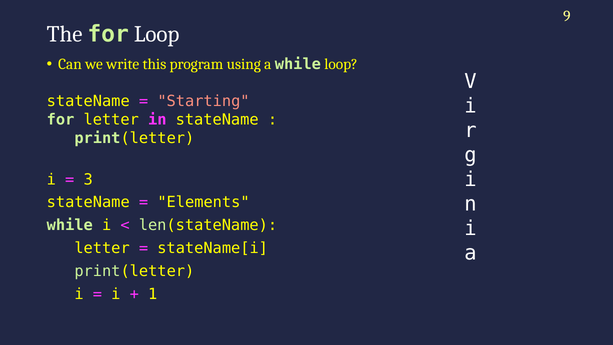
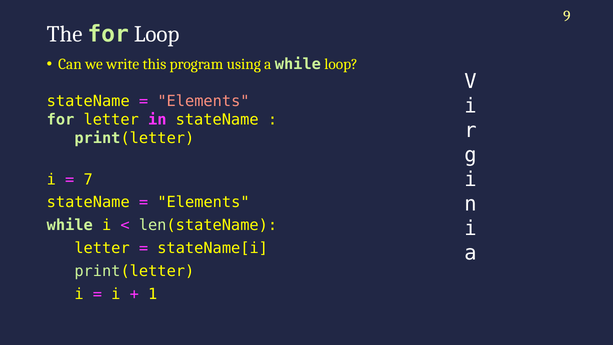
Starting: Starting -> Elements (203, 101)
3: 3 -> 7 (88, 179)
